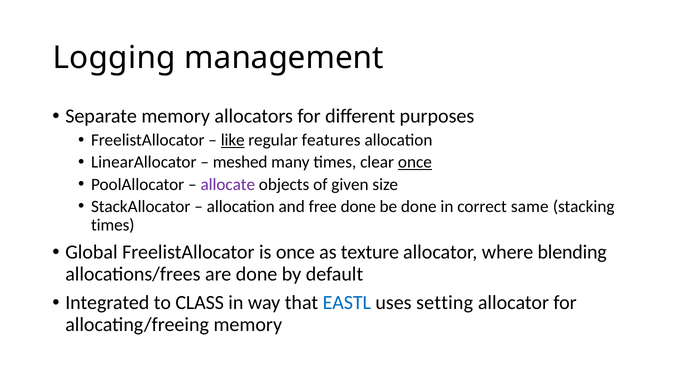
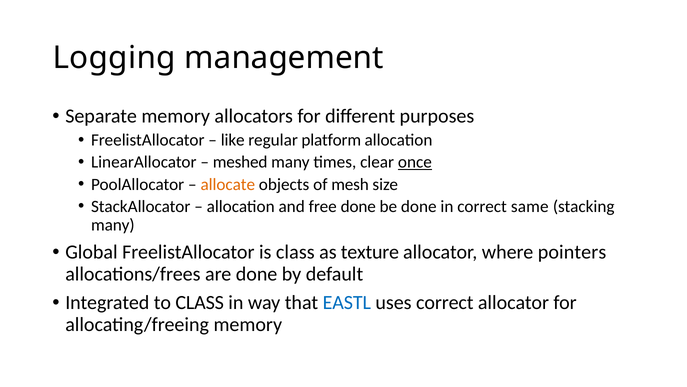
like underline: present -> none (233, 140)
features: features -> platform (331, 140)
allocate colour: purple -> orange (228, 184)
given: given -> mesh (350, 184)
times: times -> many (113, 225)
is once: once -> class (295, 252)
blending: blending -> pointers (572, 252)
uses setting: setting -> correct (445, 302)
